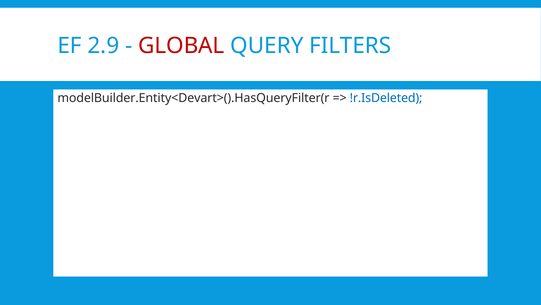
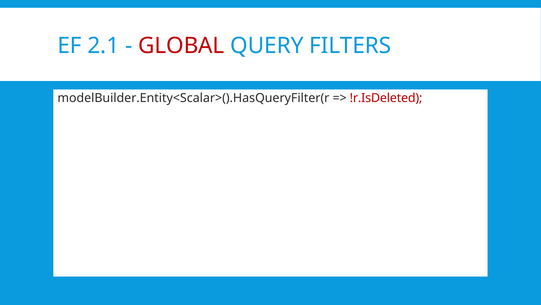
2.9: 2.9 -> 2.1 (103, 46)
modelBuilder.Entity<Devart>().HasQueryFilter(r: modelBuilder.Entity<Devart>().HasQueryFilter(r -> modelBuilder.Entity<Scalar>().HasQueryFilter(r (193, 98)
!r.IsDeleted colour: blue -> red (386, 98)
